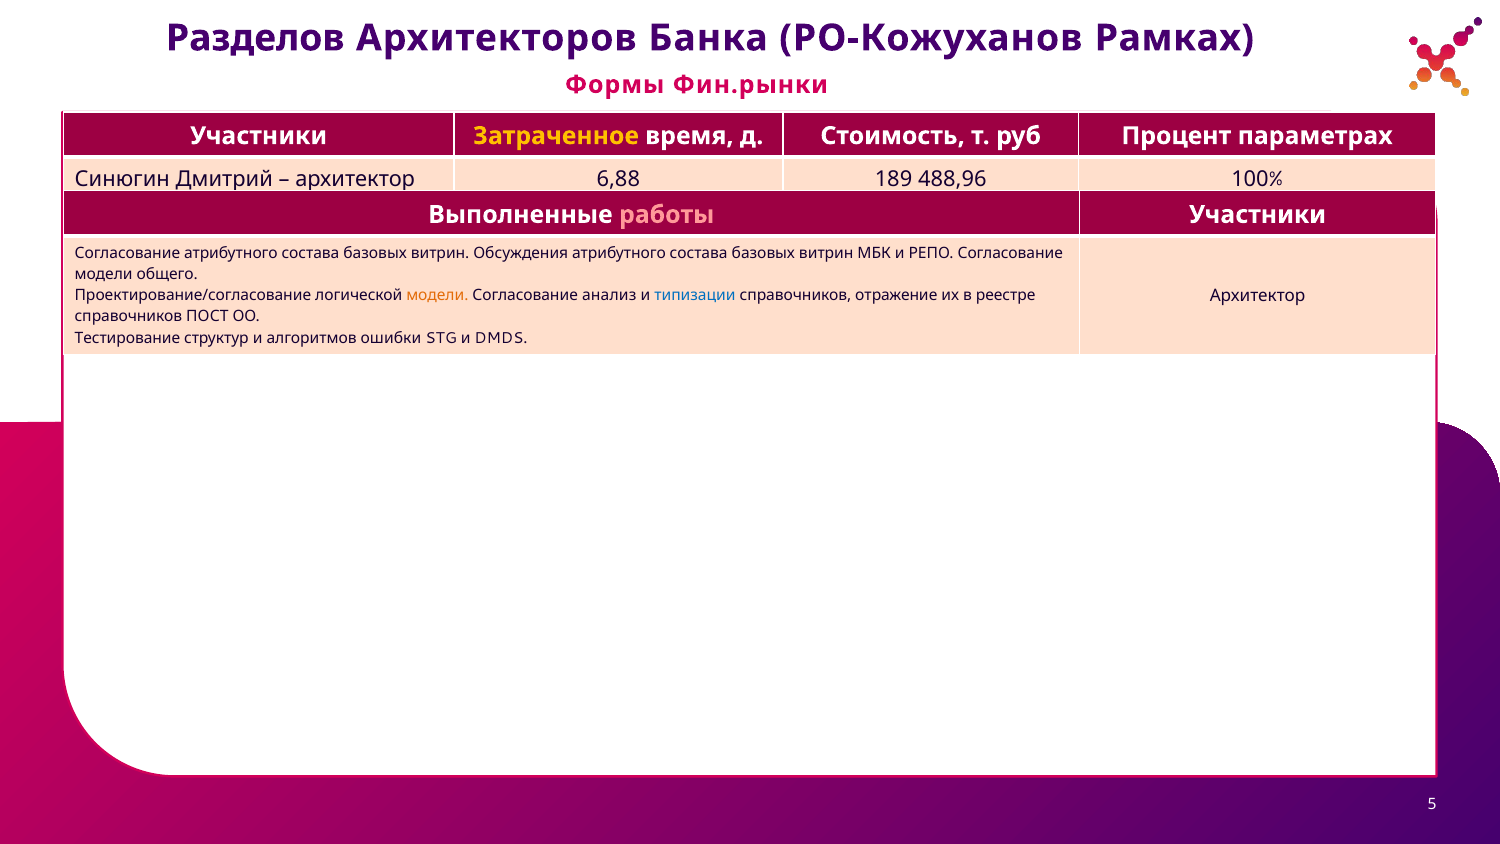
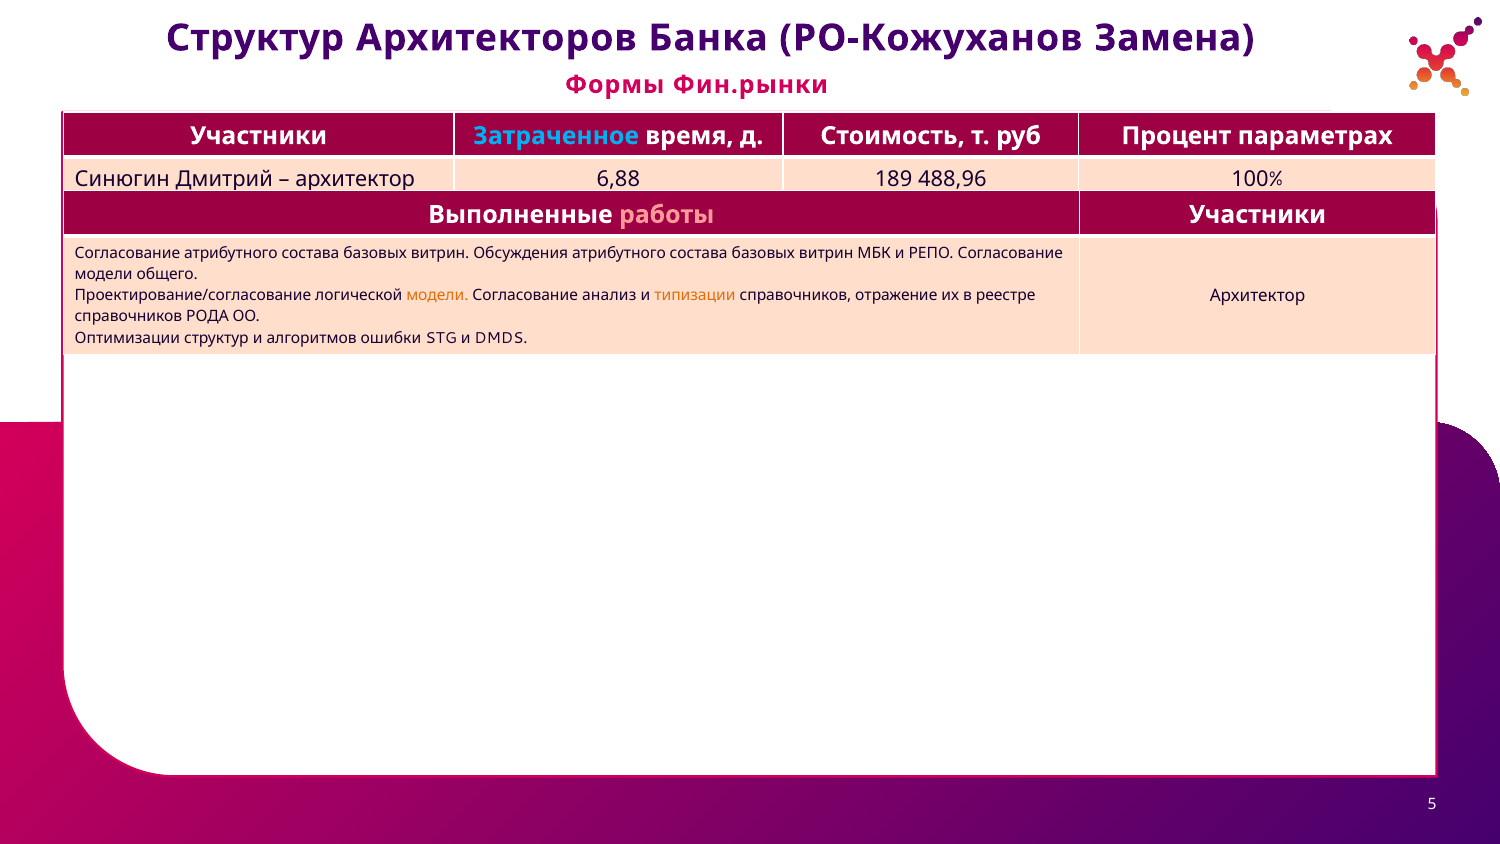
Разделов: Разделов -> Структур (255, 38)
Рамках: Рамках -> Замена (1174, 38)
Затраченное colour: yellow -> light blue (556, 136)
типизации colour: blue -> orange (695, 295)
ПОСТ: ПОСТ -> РОДА (207, 317)
Тестирование: Тестирование -> Оптимизации (127, 338)
